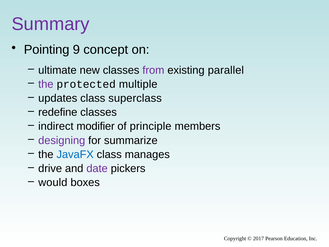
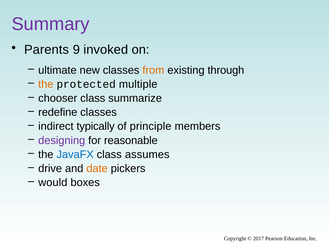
Pointing: Pointing -> Parents (47, 50)
concept: concept -> invoked (106, 50)
from colour: purple -> orange (153, 70)
parallel: parallel -> through (226, 70)
the colour: purple -> orange (46, 84)
updates: updates -> chooser (58, 98)
superclass: superclass -> summarize (135, 98)
modifier: modifier -> typically (96, 126)
summarize: summarize -> reasonable (131, 140)
manages: manages -> assumes (147, 154)
date colour: purple -> orange (97, 168)
